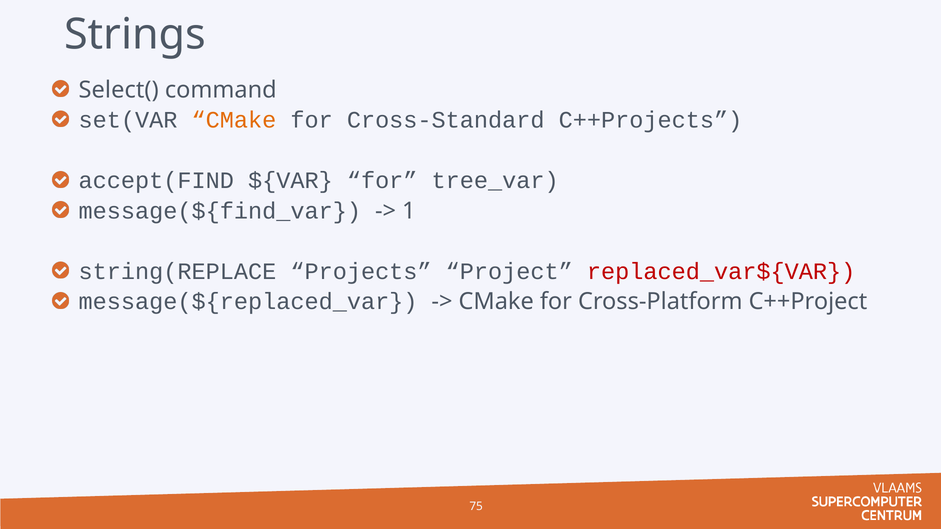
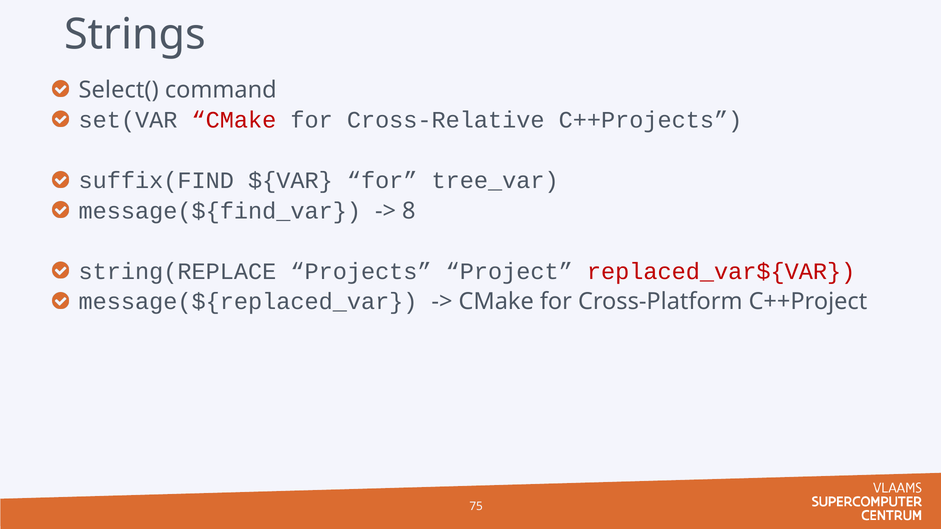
CMake colour: orange -> red (234, 120)
Cross-Standard: Cross-Standard -> Cross-Relative (446, 120)
accept(FIND: accept(FIND -> suffix(FIND (156, 181)
1: 1 -> 8 (409, 211)
